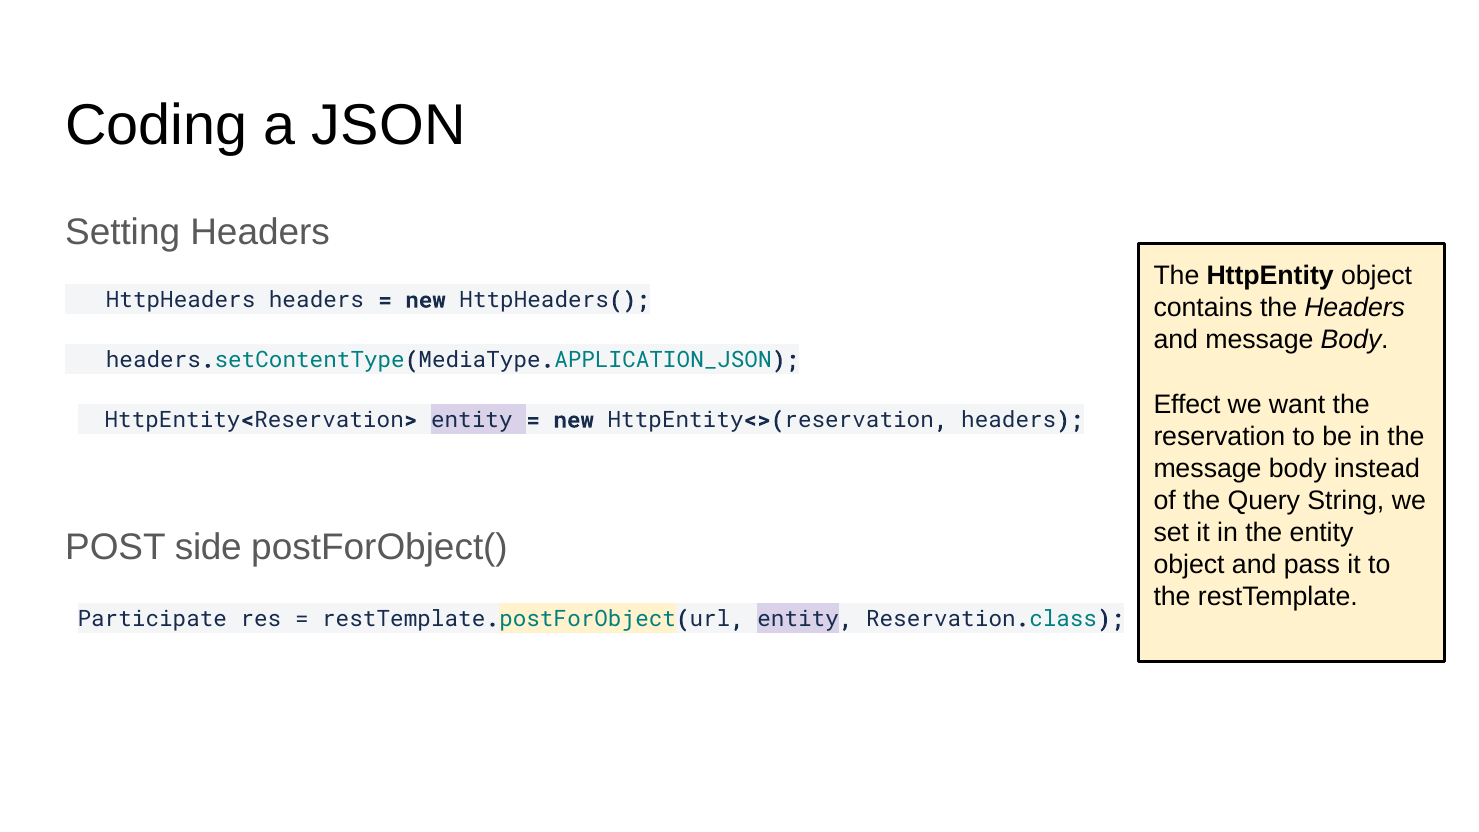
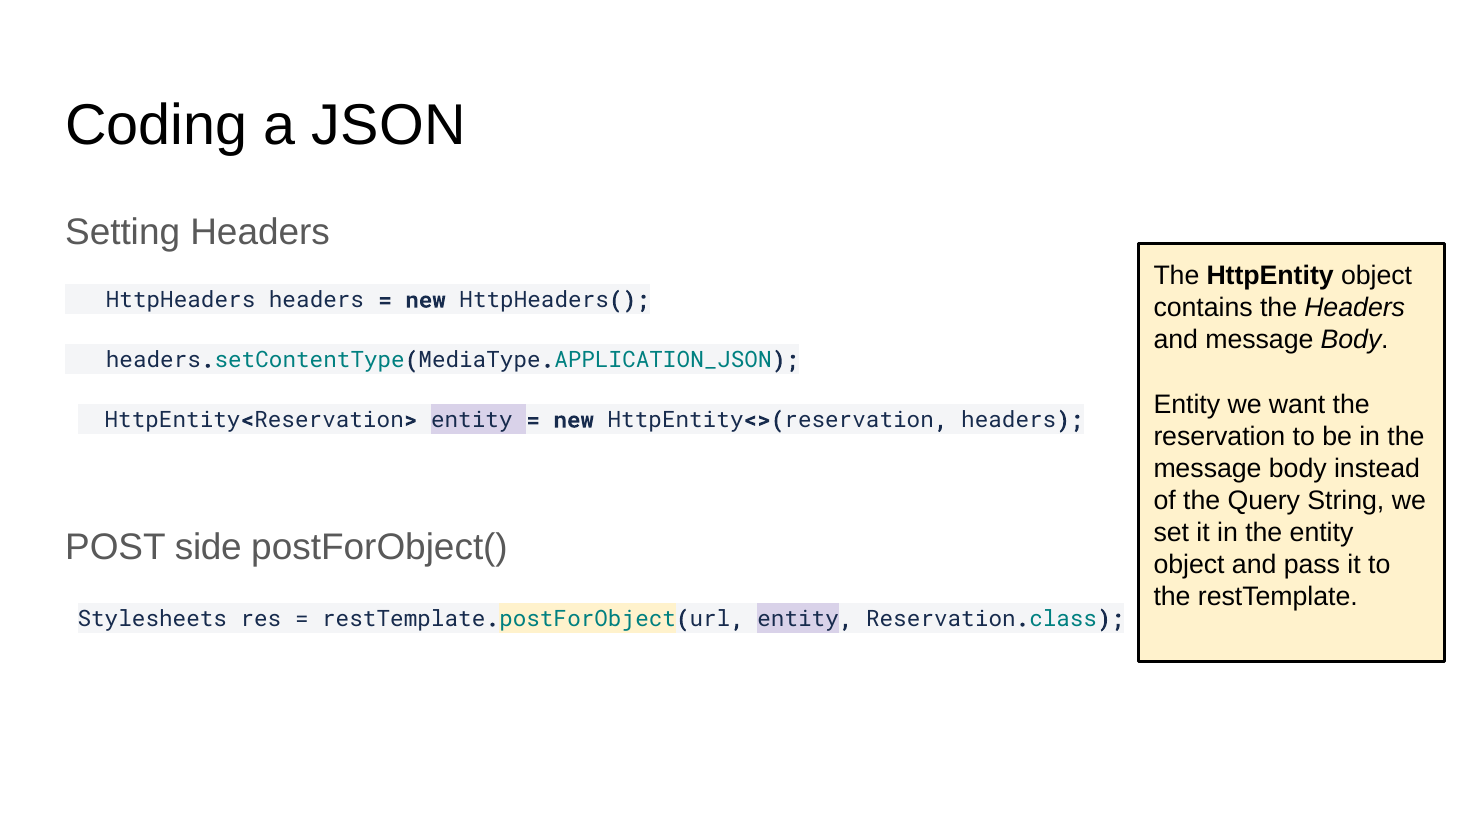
Effect: Effect -> Entity (1187, 404)
Participate: Participate -> Stylesheets (152, 619)
